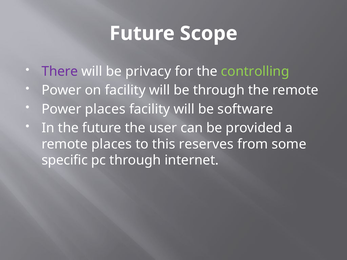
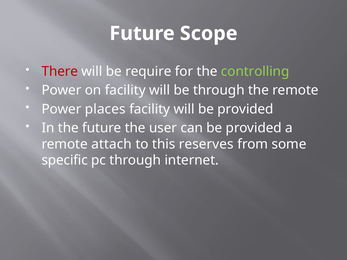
There colour: purple -> red (60, 71)
privacy: privacy -> require (148, 71)
will be software: software -> provided (245, 109)
remote places: places -> attach (112, 144)
